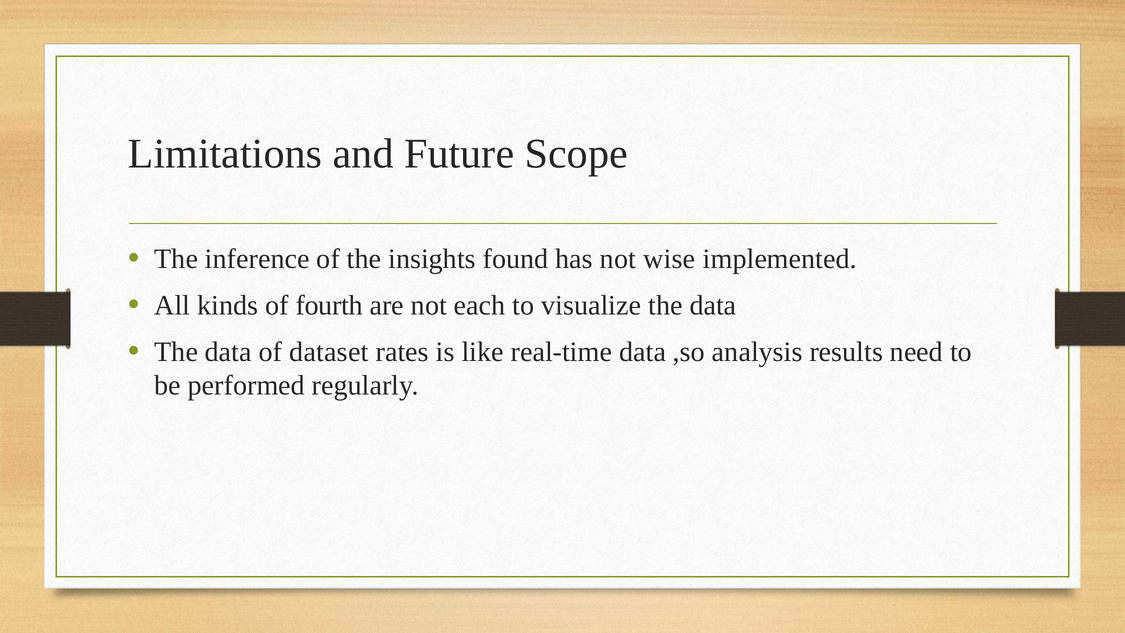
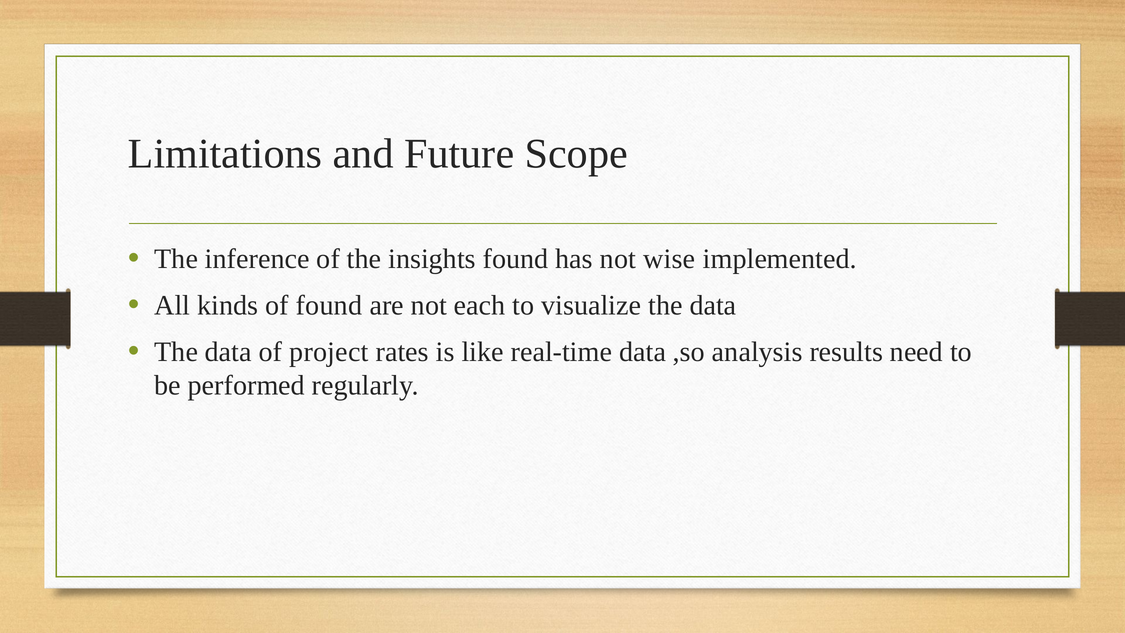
of fourth: fourth -> found (329, 305)
dataset: dataset -> project (329, 352)
